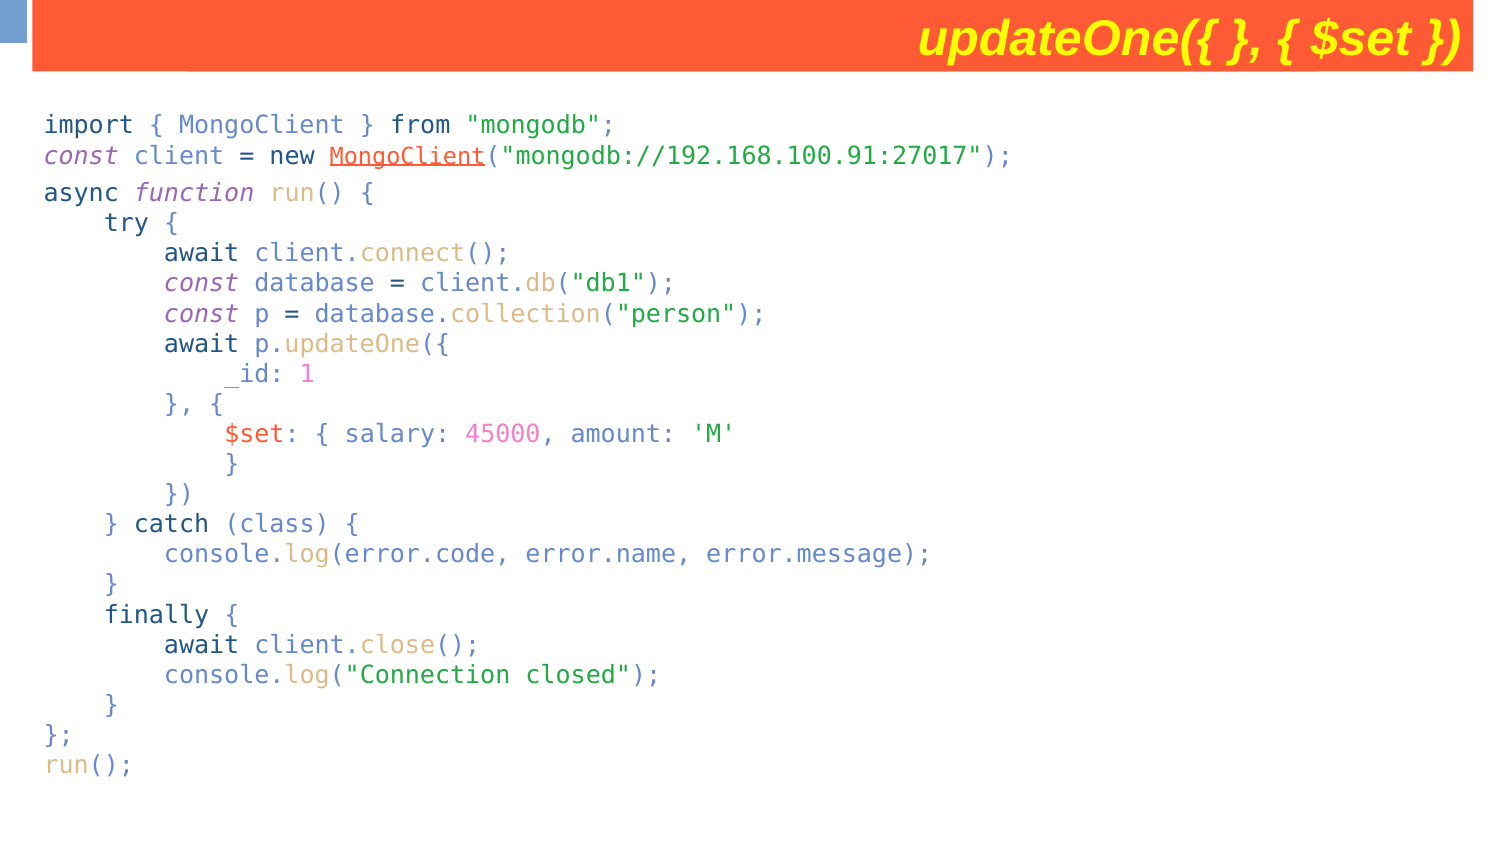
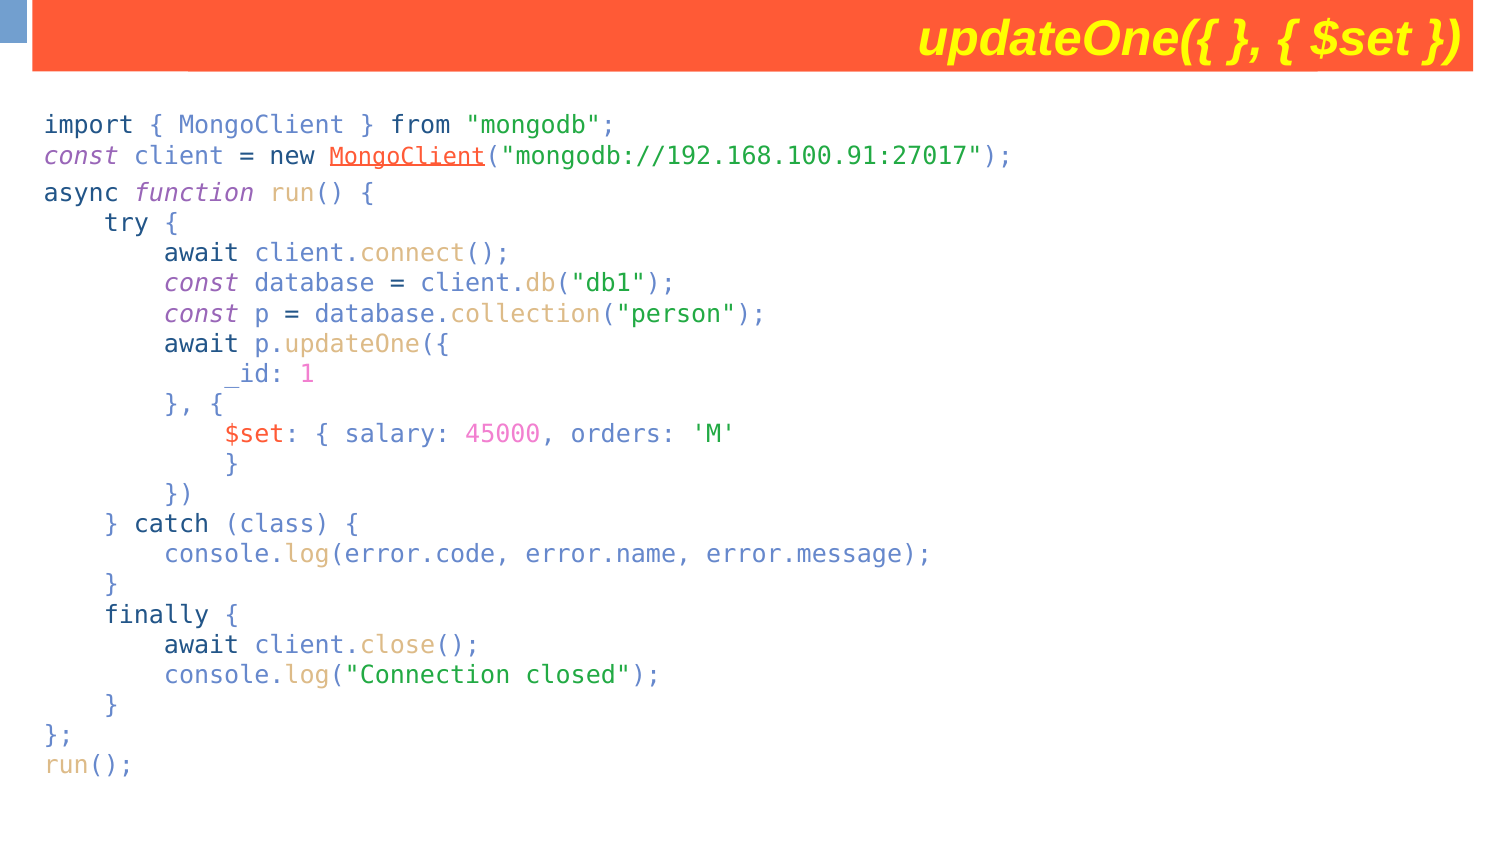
amount: amount -> orders (623, 434)
